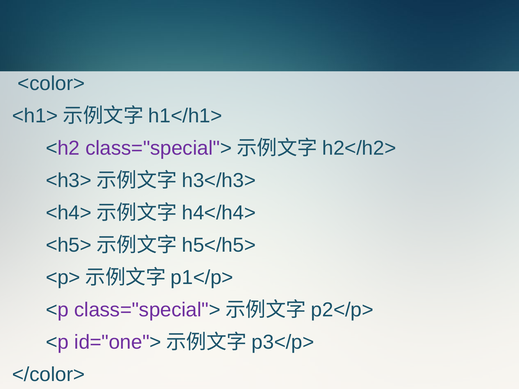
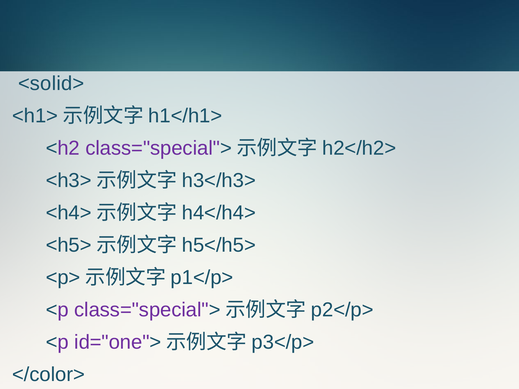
<color>: <color> -> <solid> (51, 83)
